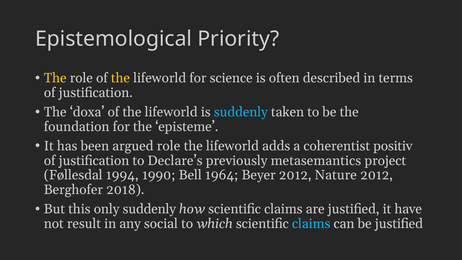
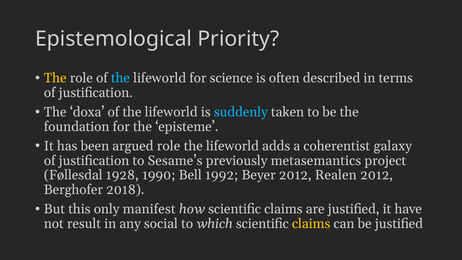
the colour: yellow -> light blue (120, 78)
positiv: positiv -> galaxy (393, 146)
Declare’s: Declare’s -> Sesame’s (175, 161)
1994: 1994 -> 1928 (122, 175)
1964: 1964 -> 1992 (222, 175)
Nature: Nature -> Realen (336, 175)
only suddenly: suddenly -> manifest (149, 209)
claims colour: light blue -> yellow (311, 224)
